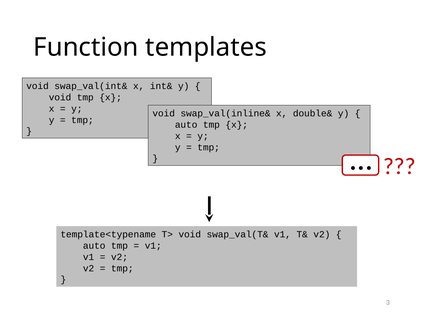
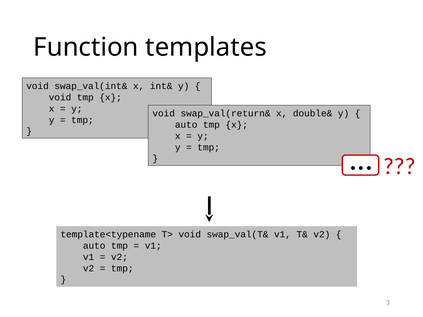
swap_val(inline&: swap_val(inline& -> swap_val(return& (226, 114)
